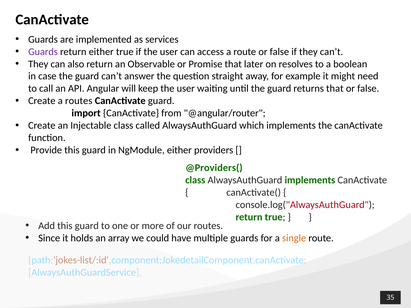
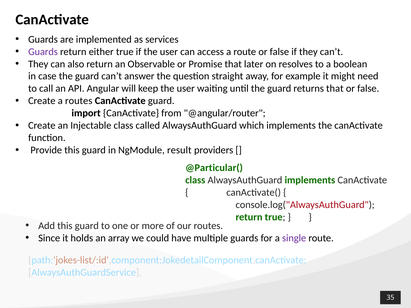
NgModule either: either -> result (179, 150)
@Providers(: @Providers( -> @Particular( (214, 168)
single colour: orange -> purple (294, 238)
